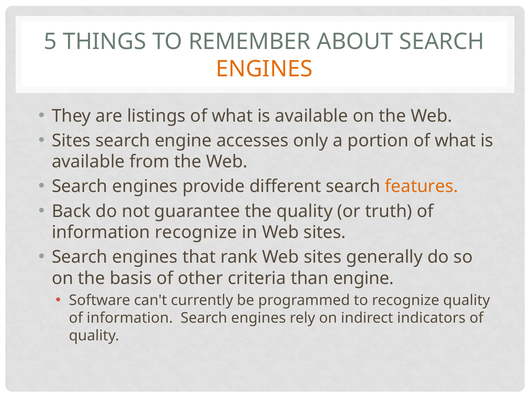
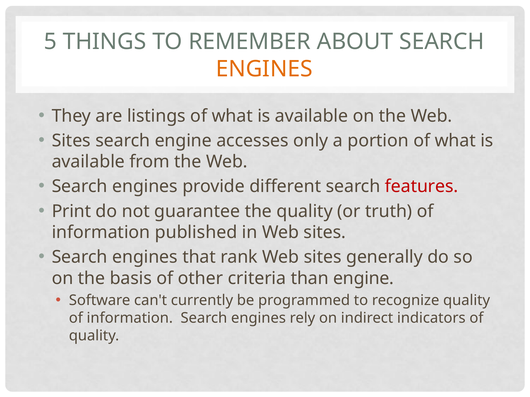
features colour: orange -> red (422, 187)
Back: Back -> Print (71, 211)
information recognize: recognize -> published (196, 233)
